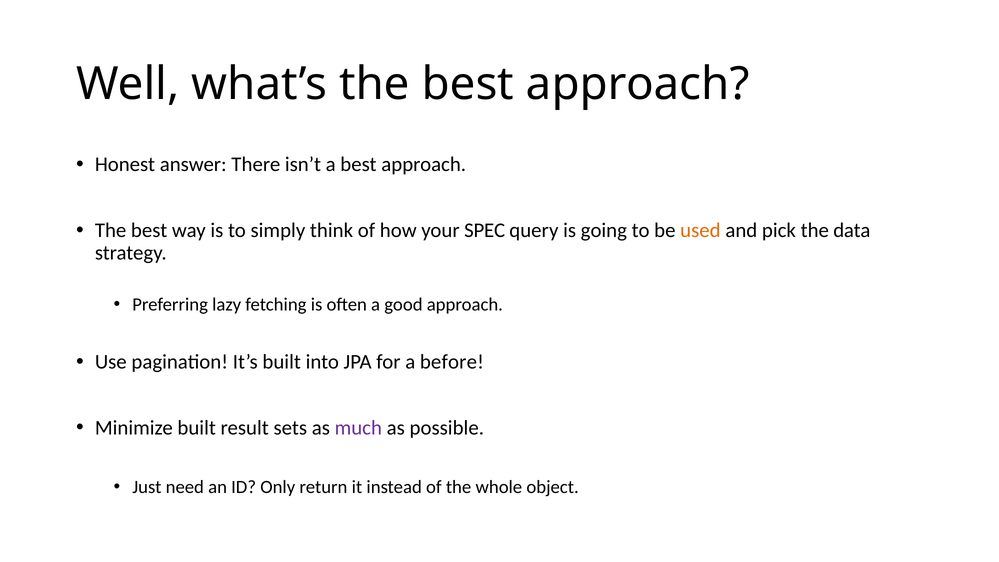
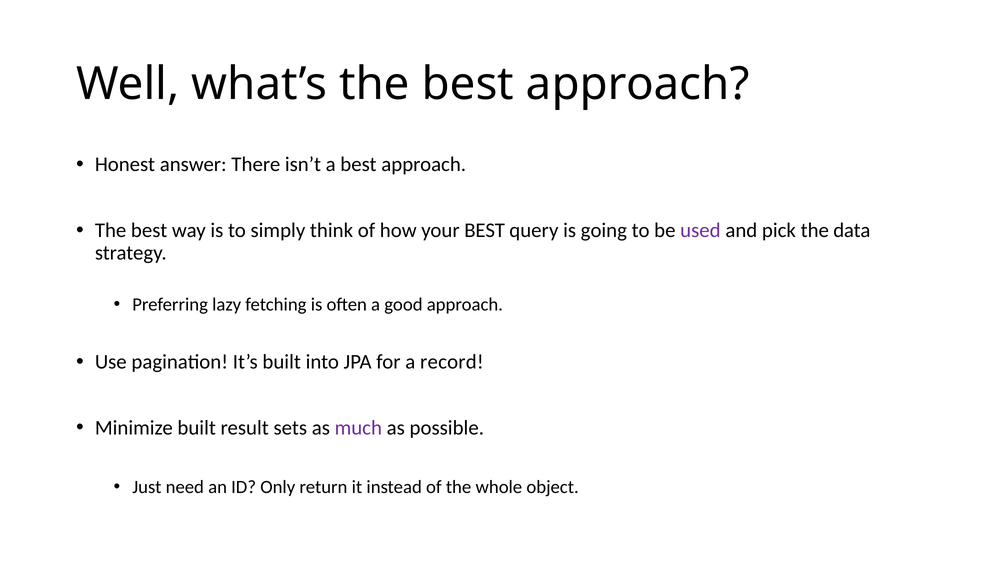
your SPEC: SPEC -> BEST (485, 230)
used colour: orange -> purple (700, 230)
before: before -> record (452, 362)
